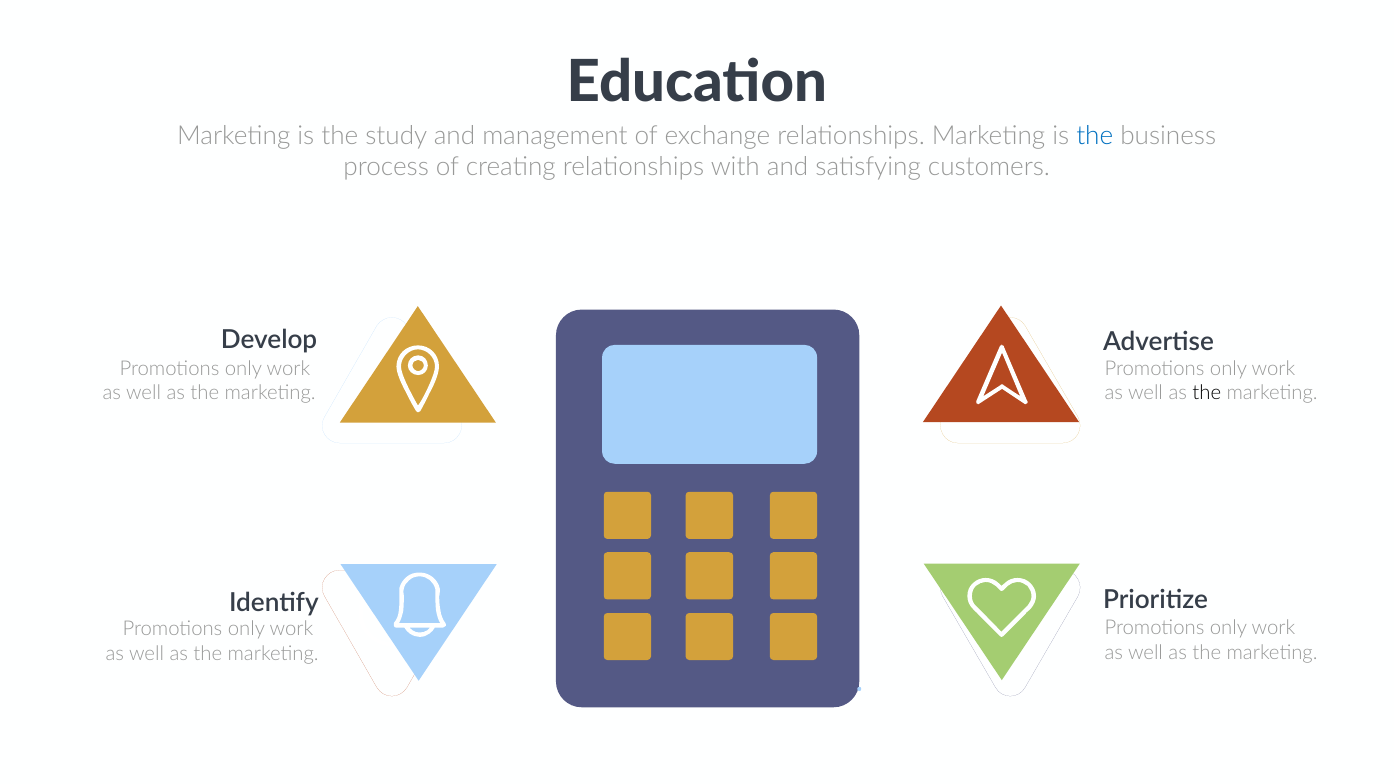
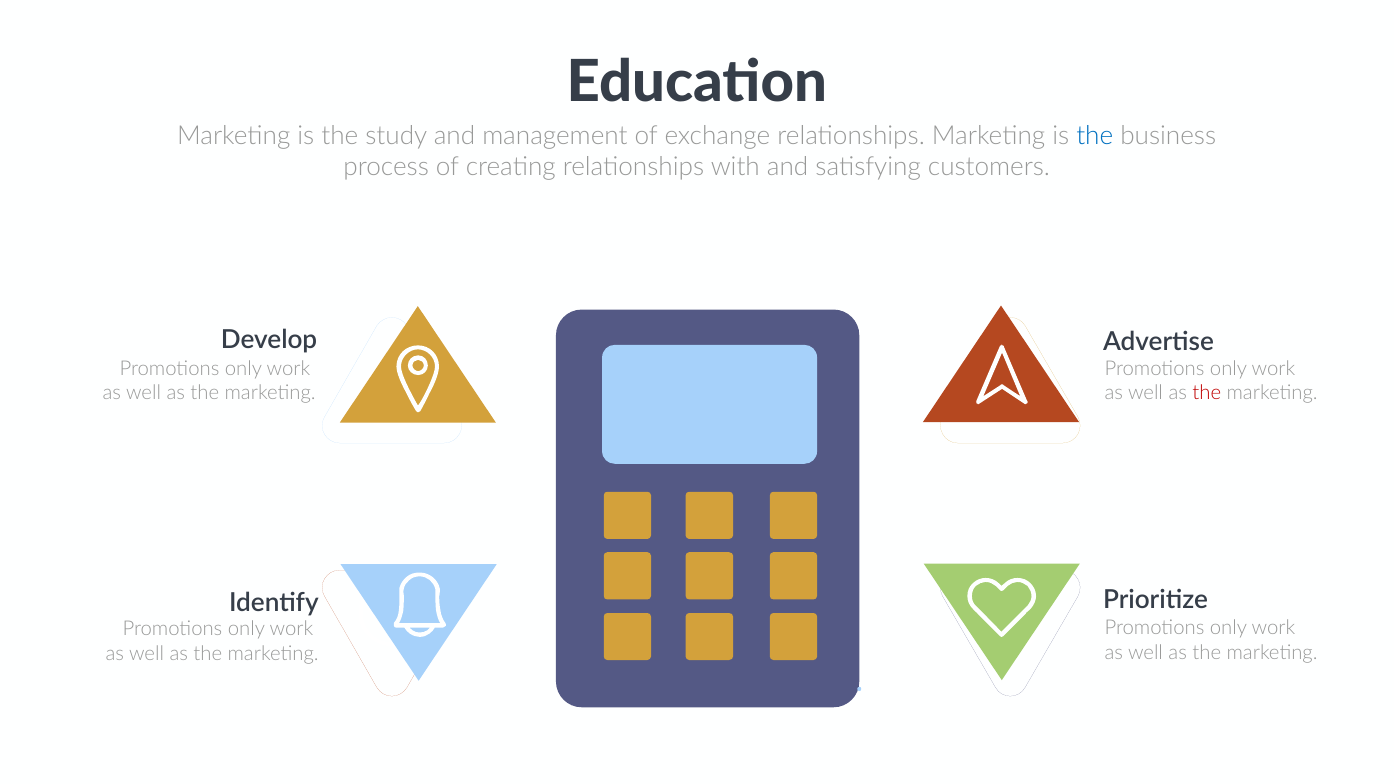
the colour: black -> red (1207, 393)
